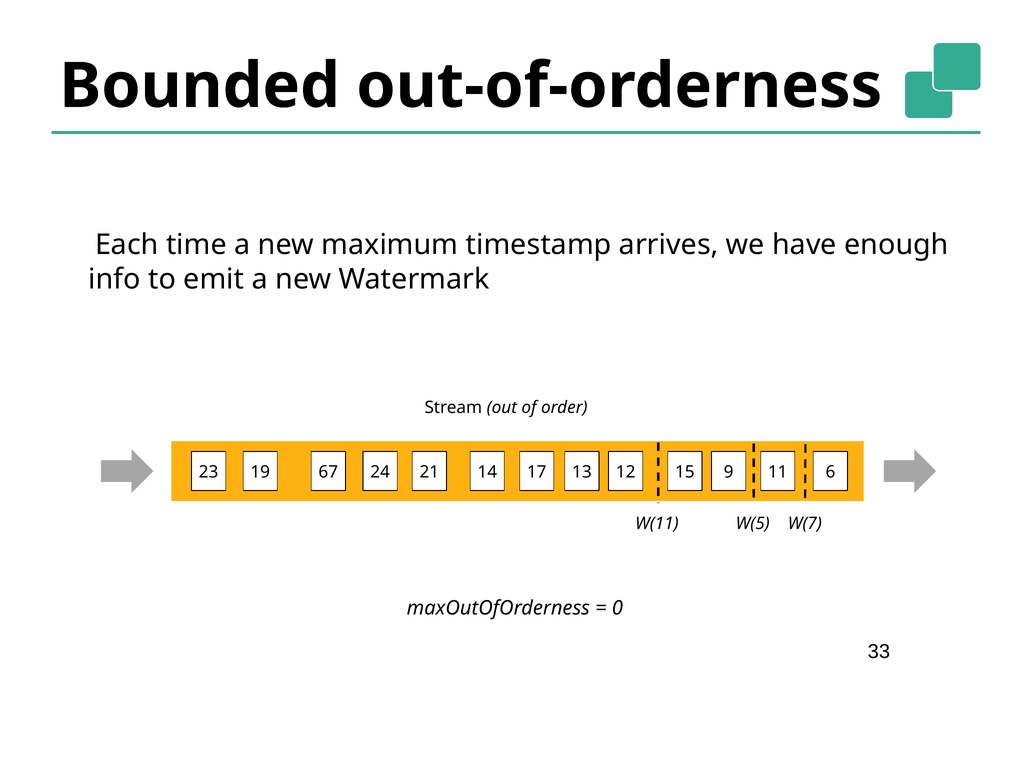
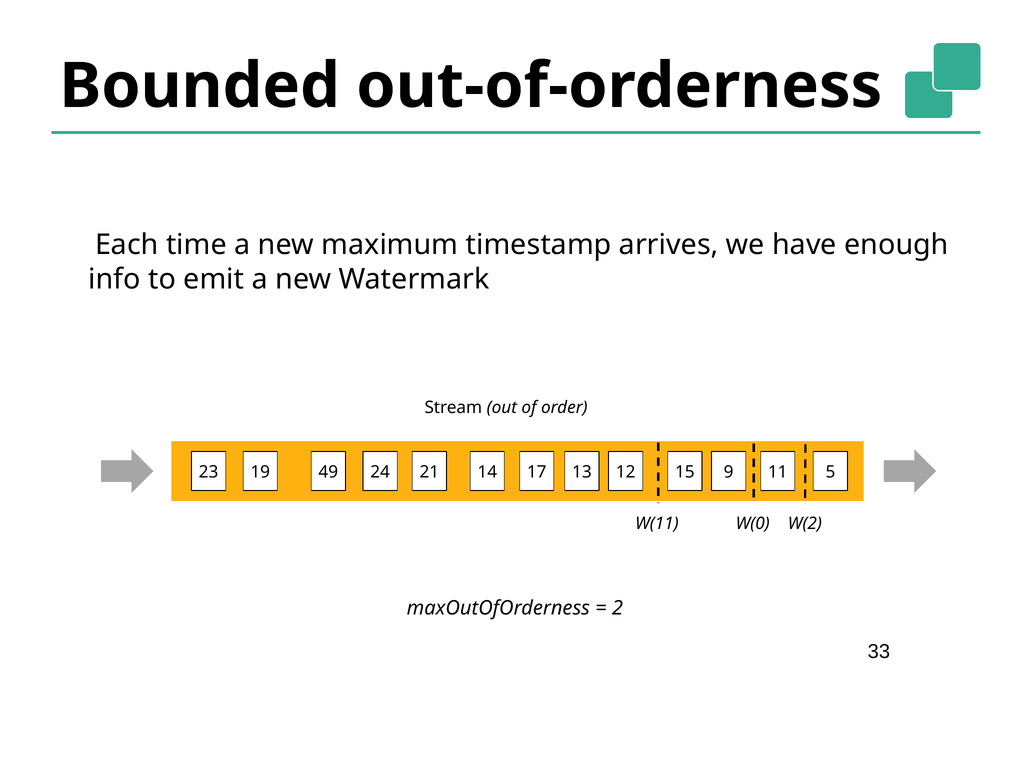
67: 67 -> 49 (328, 472)
6: 6 -> 5 (830, 472)
W(5: W(5 -> W(0 (753, 523)
W(7: W(7 -> W(2 (805, 523)
0: 0 -> 2 (618, 608)
